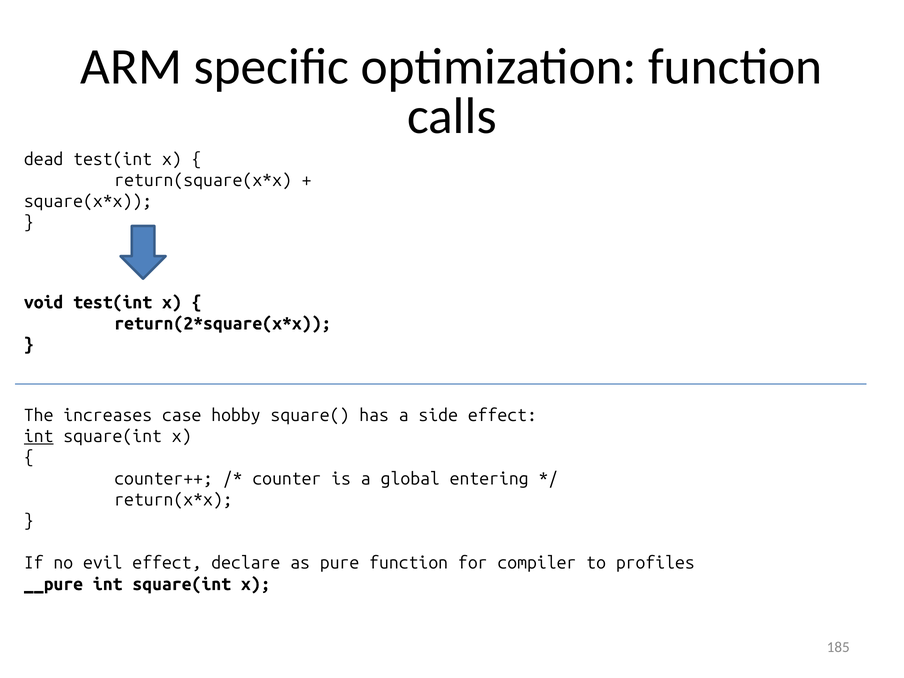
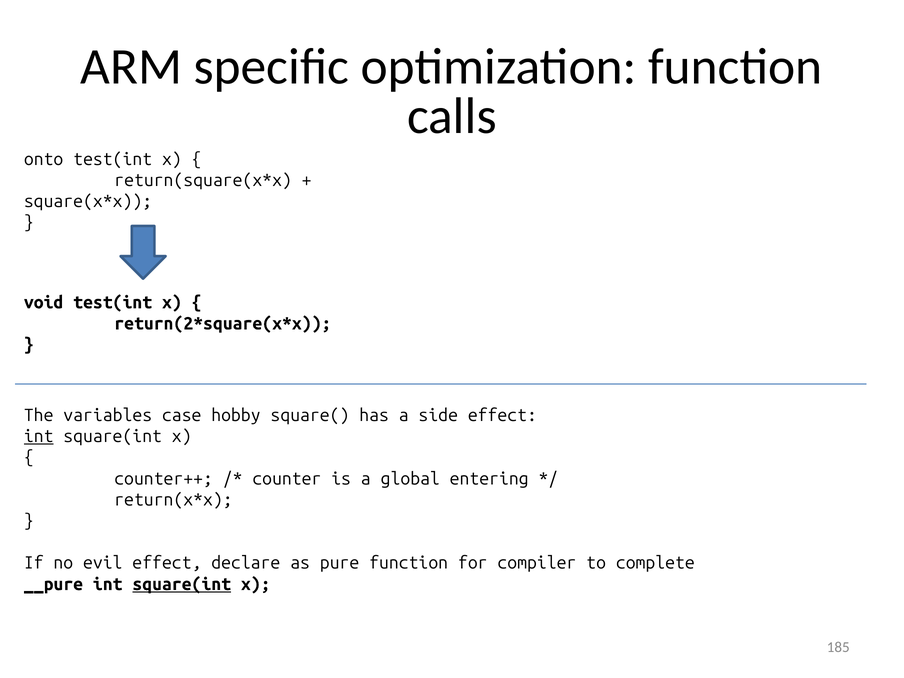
dead: dead -> onto (44, 159)
increases: increases -> variables (108, 415)
profiles: profiles -> complete (655, 563)
square(int underline: none -> present (182, 584)
